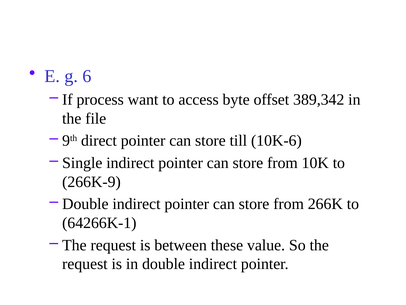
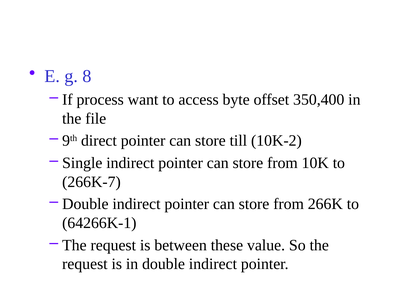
6: 6 -> 8 (87, 76)
389,342: 389,342 -> 350,400 (319, 99)
10K-6: 10K-6 -> 10K-2 (276, 140)
266K-9: 266K-9 -> 266K-7 (91, 182)
